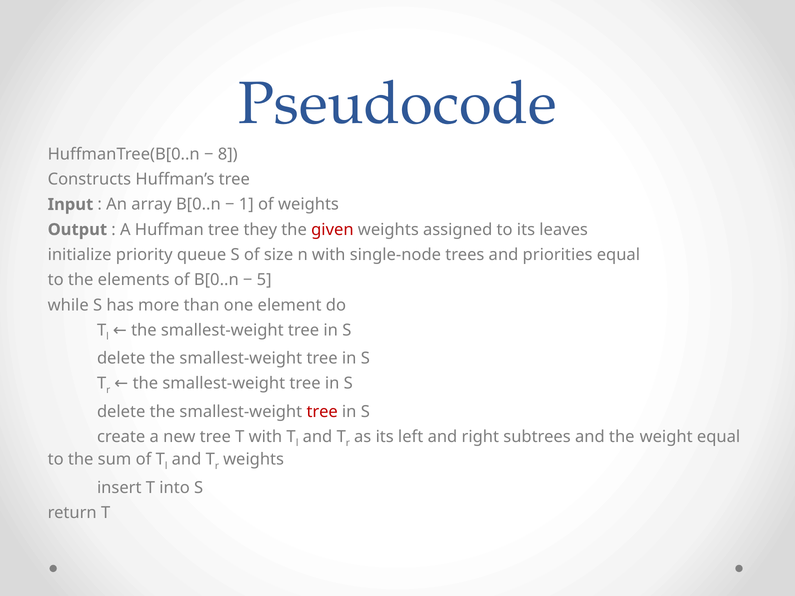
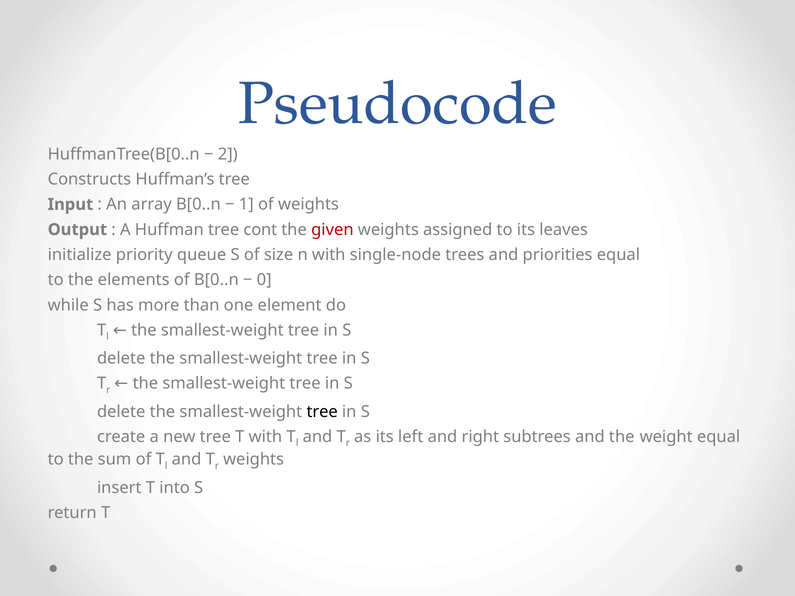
8: 8 -> 2 (228, 154)
they: they -> cont (260, 230)
5: 5 -> 0 (264, 280)
tree colour: red -> black (322, 412)
